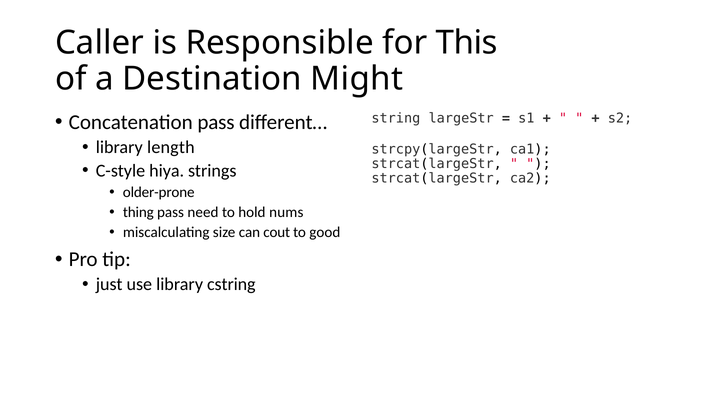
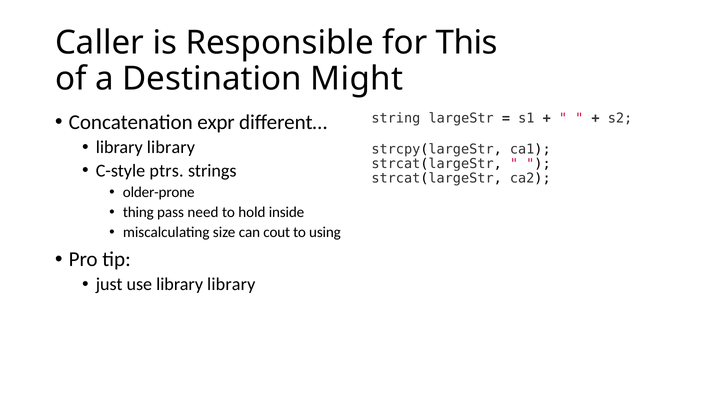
Concatenation pass: pass -> expr (216, 122)
length: length -> library (171, 147)
hiya: hiya -> ptrs (167, 170)
nums: nums -> inside (286, 212)
good: good -> using (325, 232)
use library cstring: cstring -> library (231, 284)
